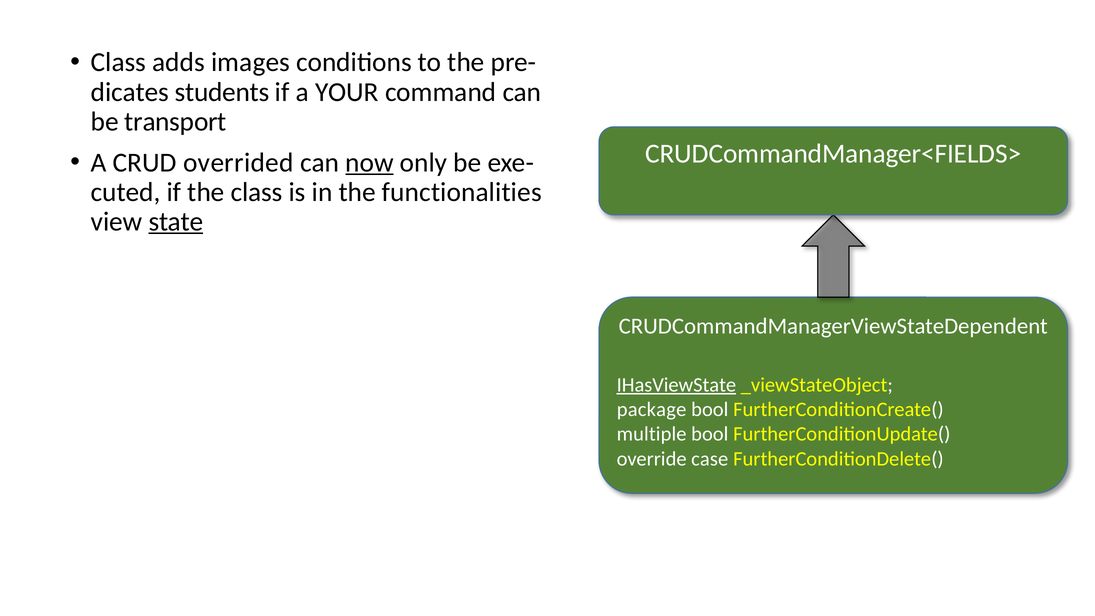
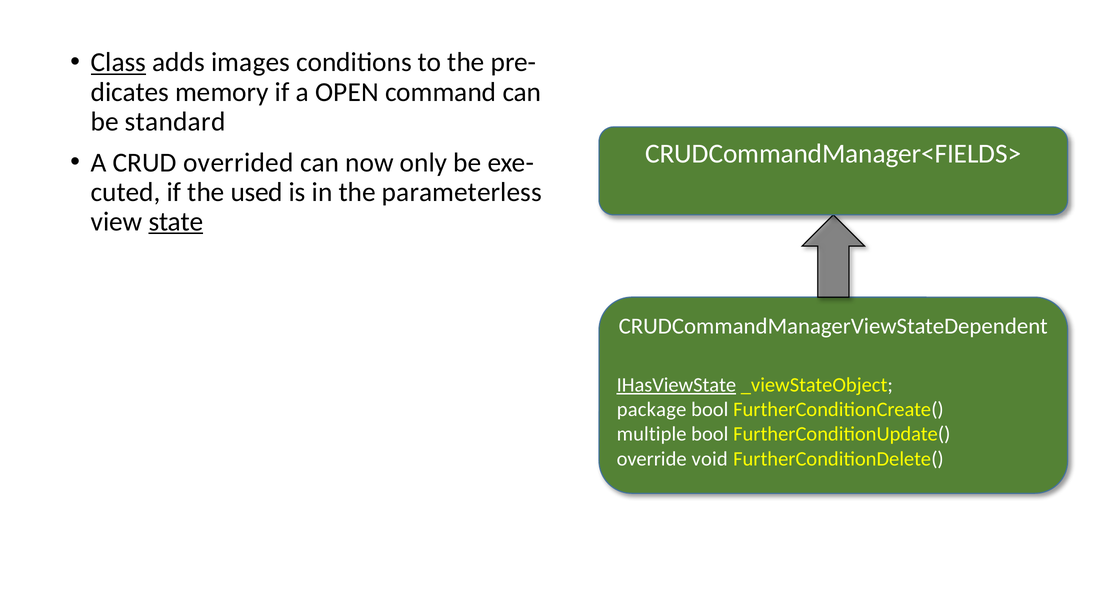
Class underline: none -> present (119, 62)
students: students -> memory (222, 92)
YOUR: YOUR -> OPEN (347, 92)
transport: transport -> standard (175, 122)
now underline: present -> none (369, 162)
the class: class -> used (257, 192)
functionalities: functionalities -> parameterless (462, 192)
case: case -> void (710, 459)
